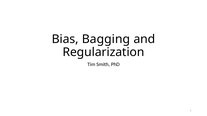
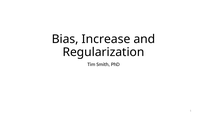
Bagging: Bagging -> Increase (106, 39)
